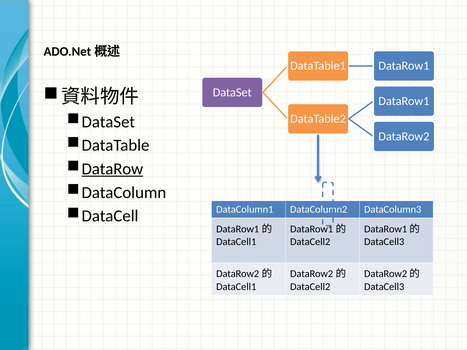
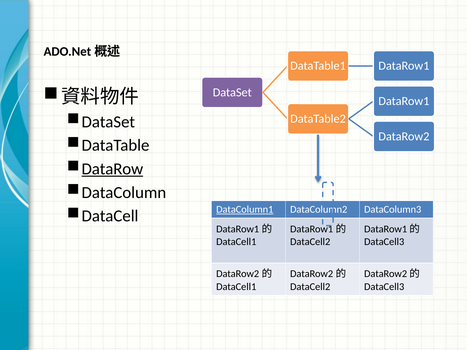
DataColumn1 underline: none -> present (245, 210)
